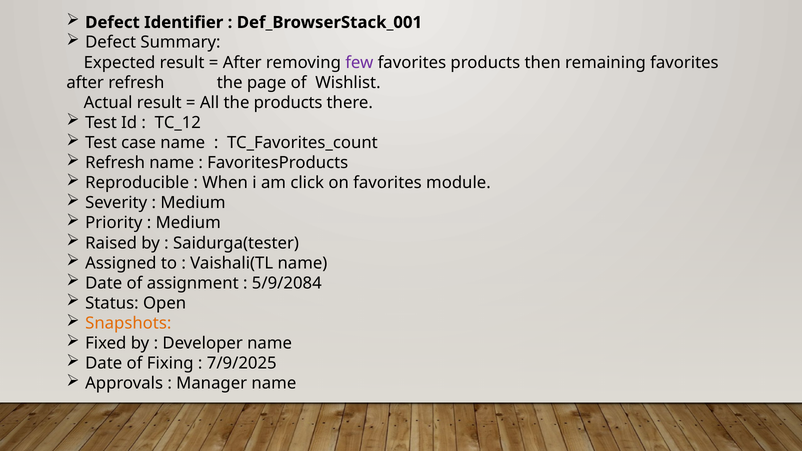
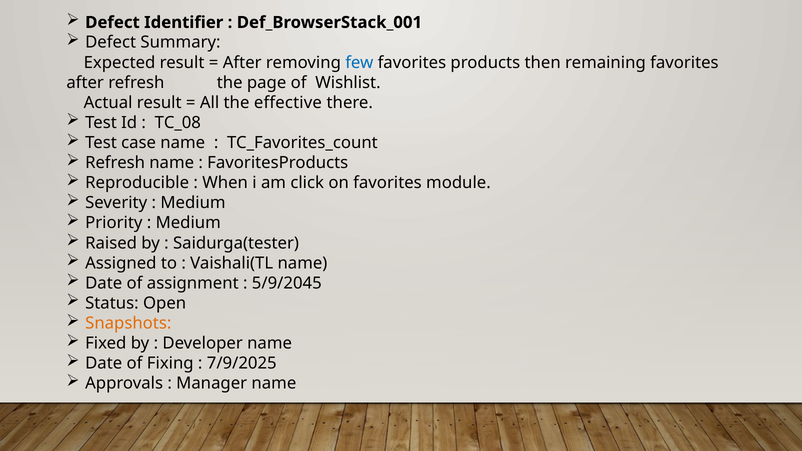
few colour: purple -> blue (359, 63)
the products: products -> effective (288, 103)
TC_12: TC_12 -> TC_08 (178, 123)
5/9/2084: 5/9/2084 -> 5/9/2045 (287, 283)
